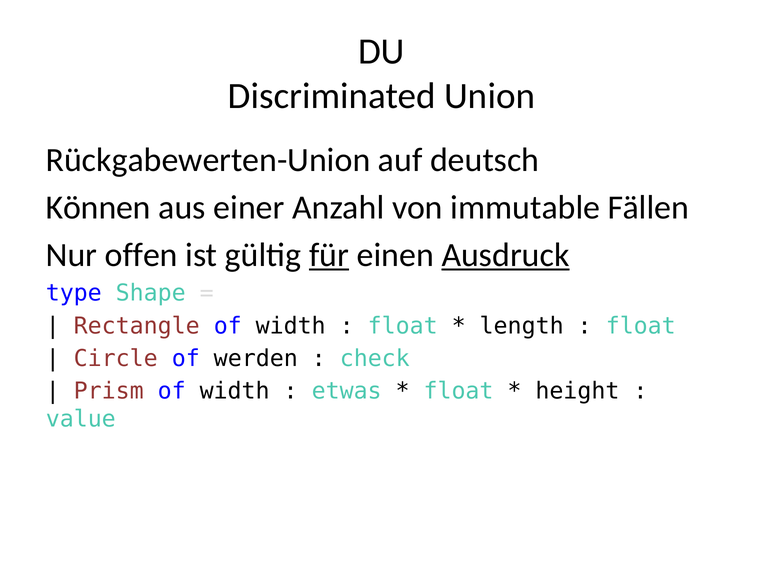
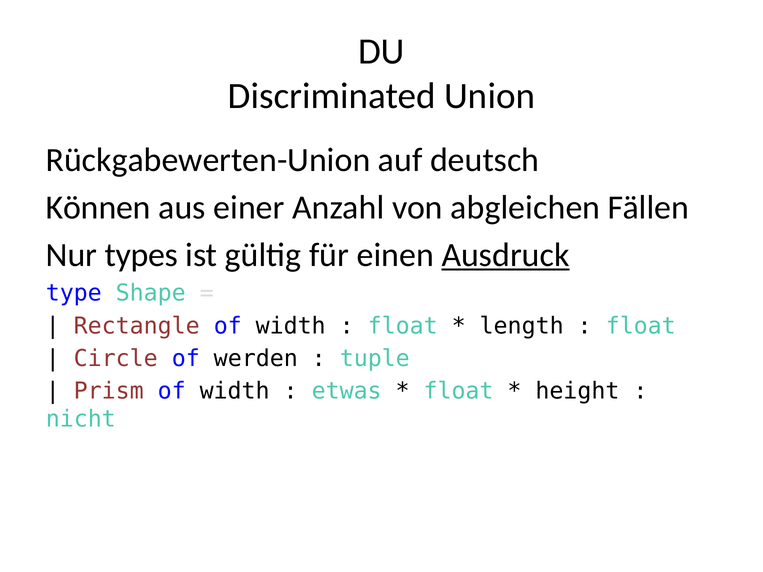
immutable: immutable -> abgleichen (525, 208)
offen: offen -> types (141, 255)
für underline: present -> none (329, 255)
check: check -> tuple (375, 359)
value: value -> nicht (81, 419)
